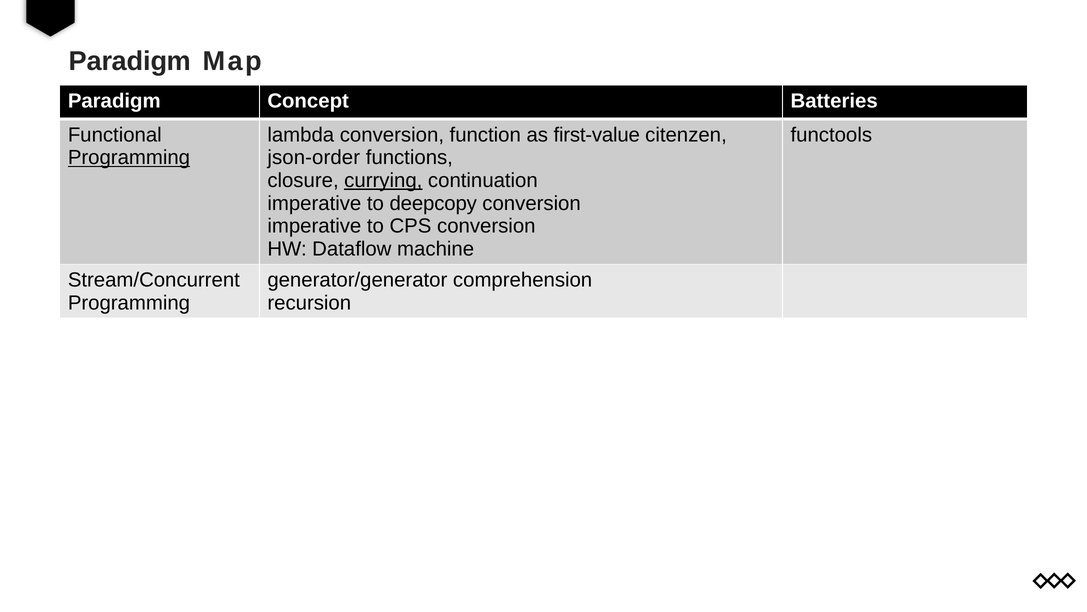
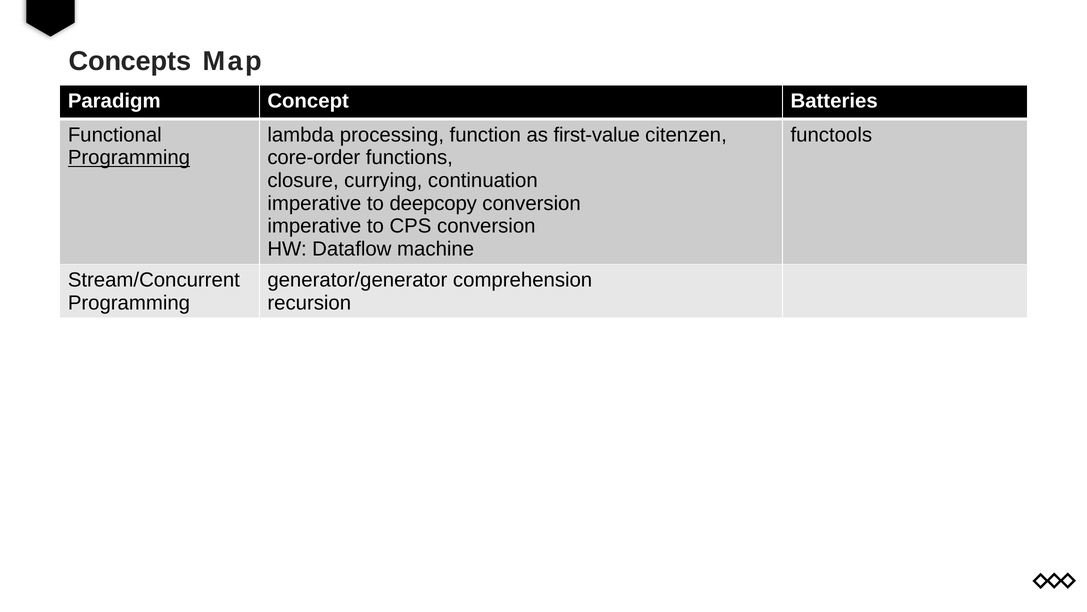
Paradigm: Paradigm -> Concepts (130, 61)
lambda conversion: conversion -> processing (392, 135)
json-order: json-order -> core-order (314, 158)
currying underline: present -> none (383, 180)
